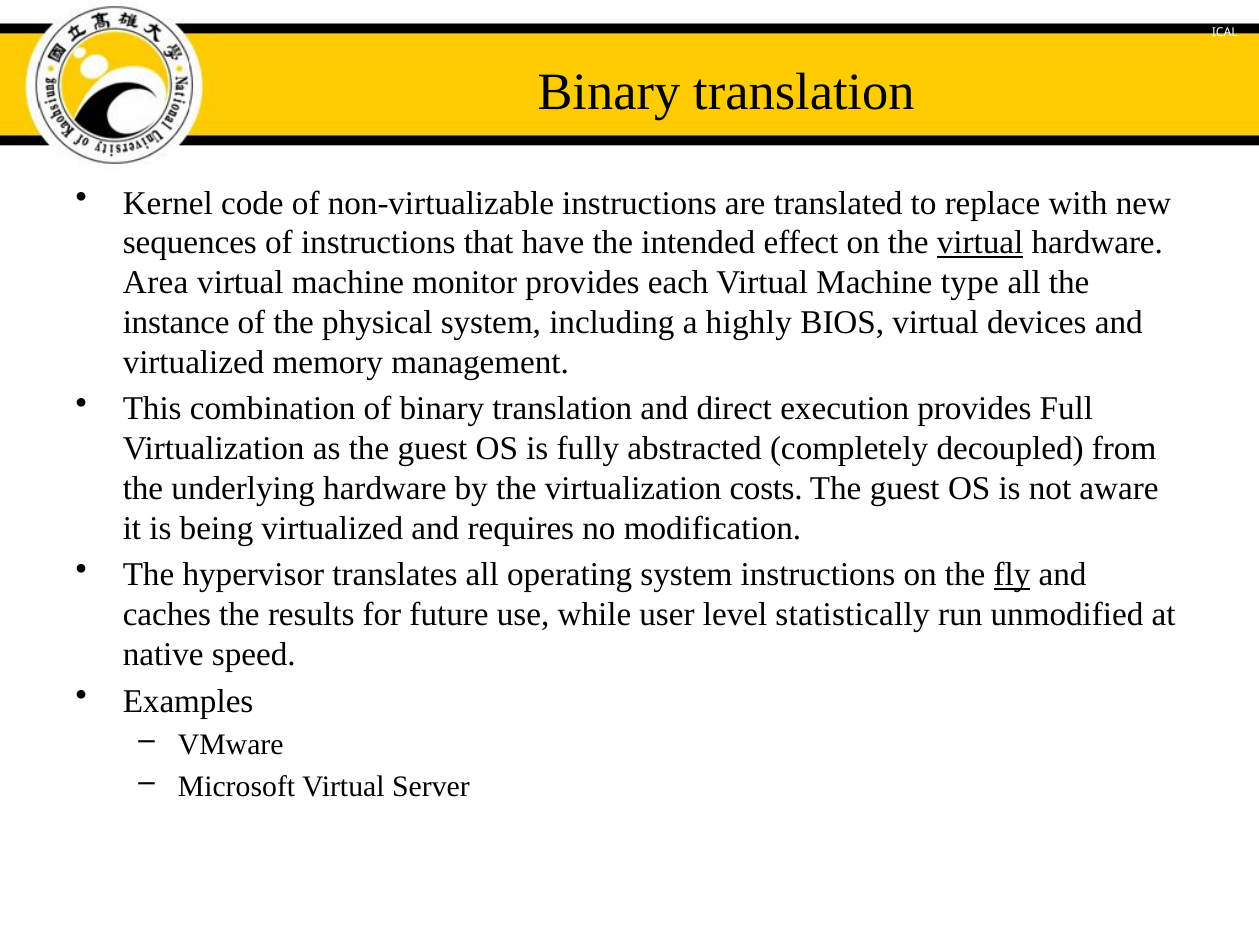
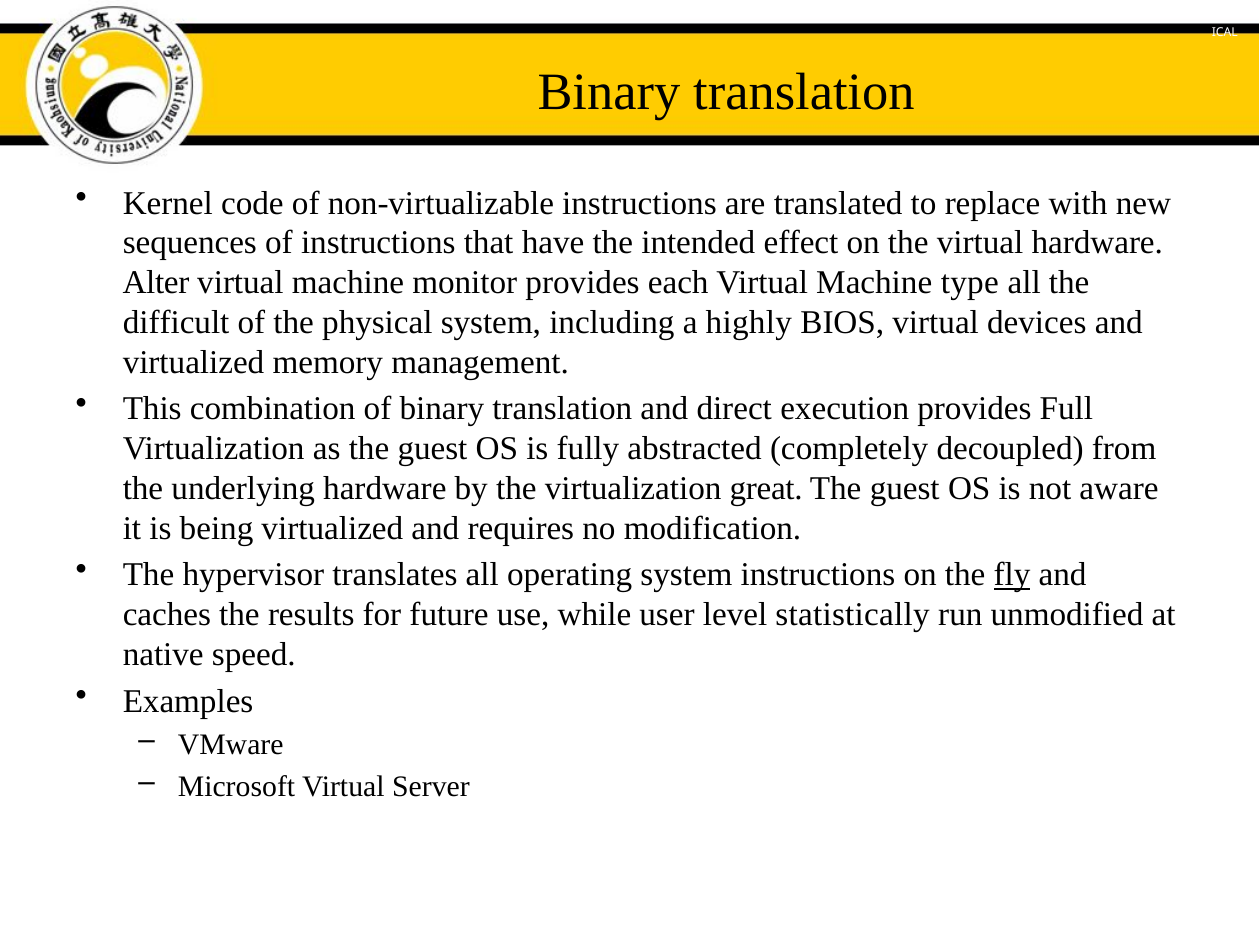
virtual underline: present -> none (980, 243)
Area: Area -> Alter (156, 283)
instance: instance -> difficult (176, 323)
costs: costs -> great (766, 489)
